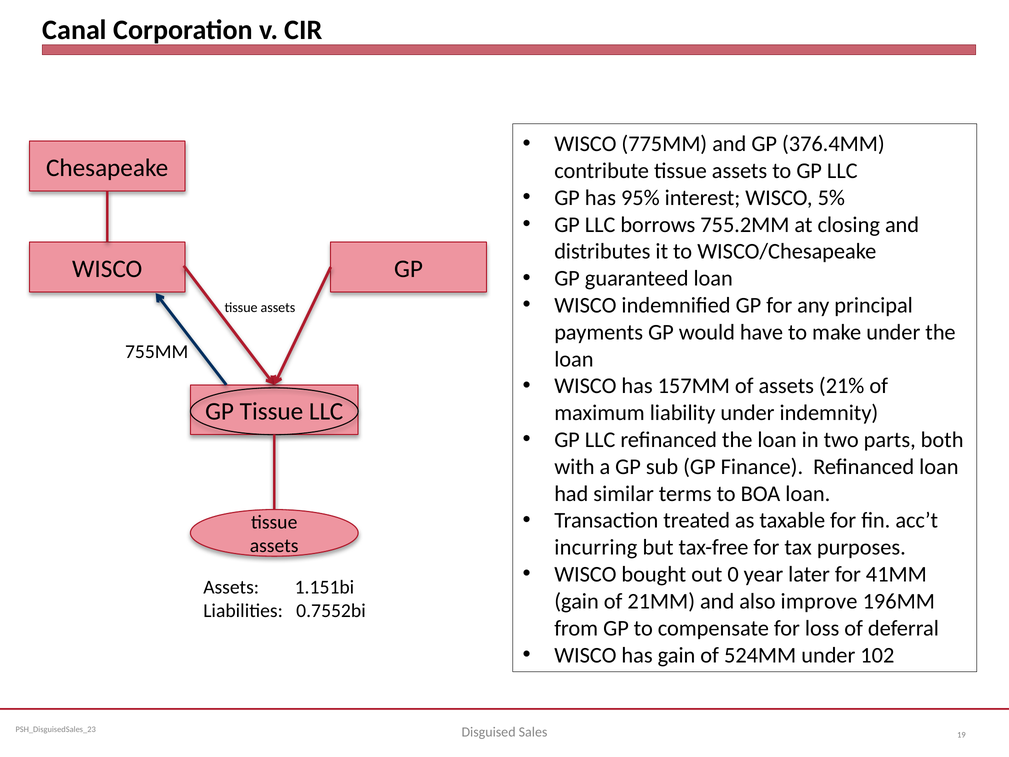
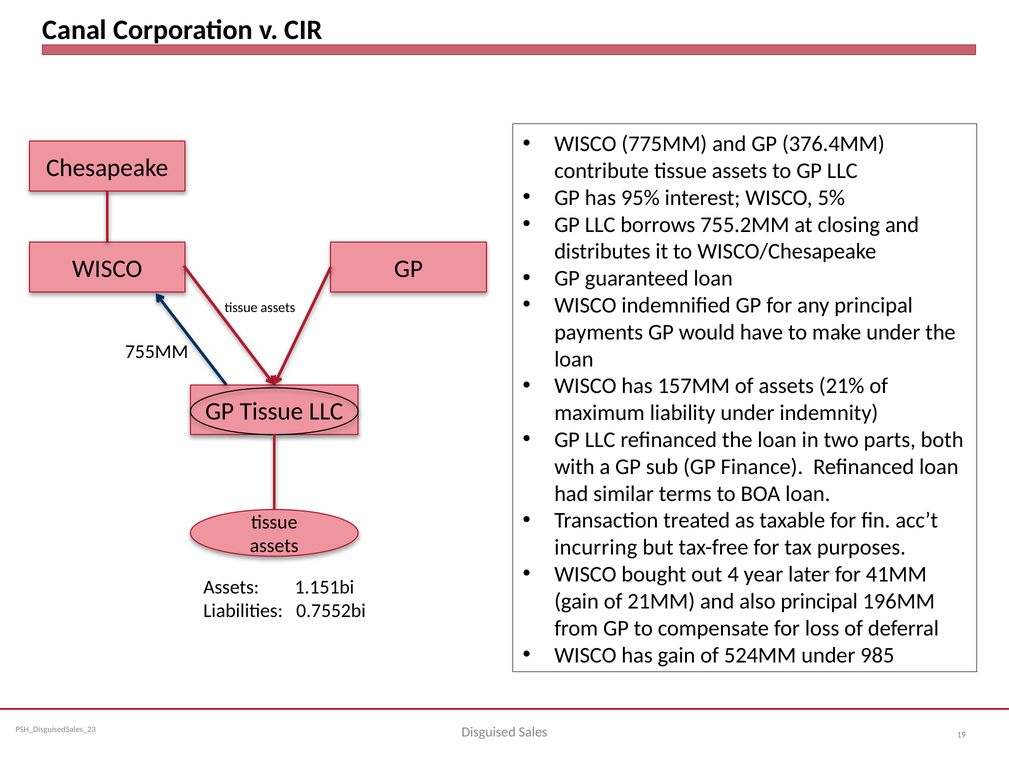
0: 0 -> 4 (733, 574)
also improve: improve -> principal (819, 601)
102: 102 -> 985 (877, 655)
